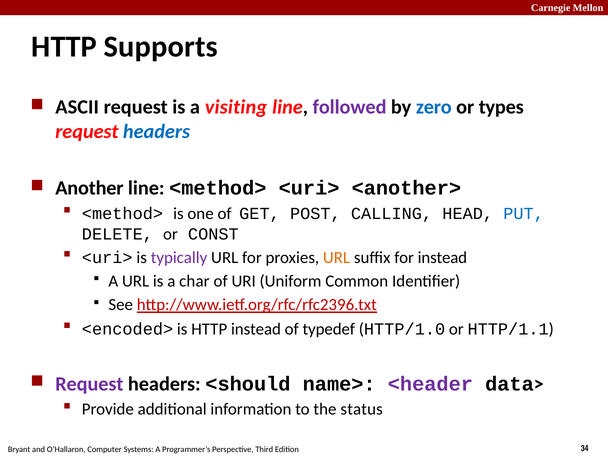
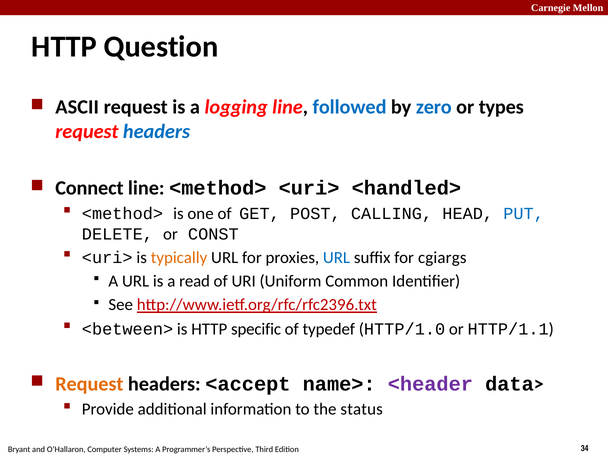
Supports: Supports -> Question (161, 46)
visiting: visiting -> logging (236, 107)
followed colour: purple -> blue (350, 107)
Another: Another -> Connect (89, 188)
<another>: <another> -> <handled> (406, 188)
typically colour: purple -> orange (179, 258)
URL colour: orange -> blue (337, 258)
for instead: instead -> cgiargs (442, 258)
char: char -> read (195, 281)
<encoded>: <encoded> -> <between> (128, 329)
HTTP instead: instead -> specific (256, 329)
Request colour: purple -> orange (89, 384)
<should: <should -> <accept (248, 384)
